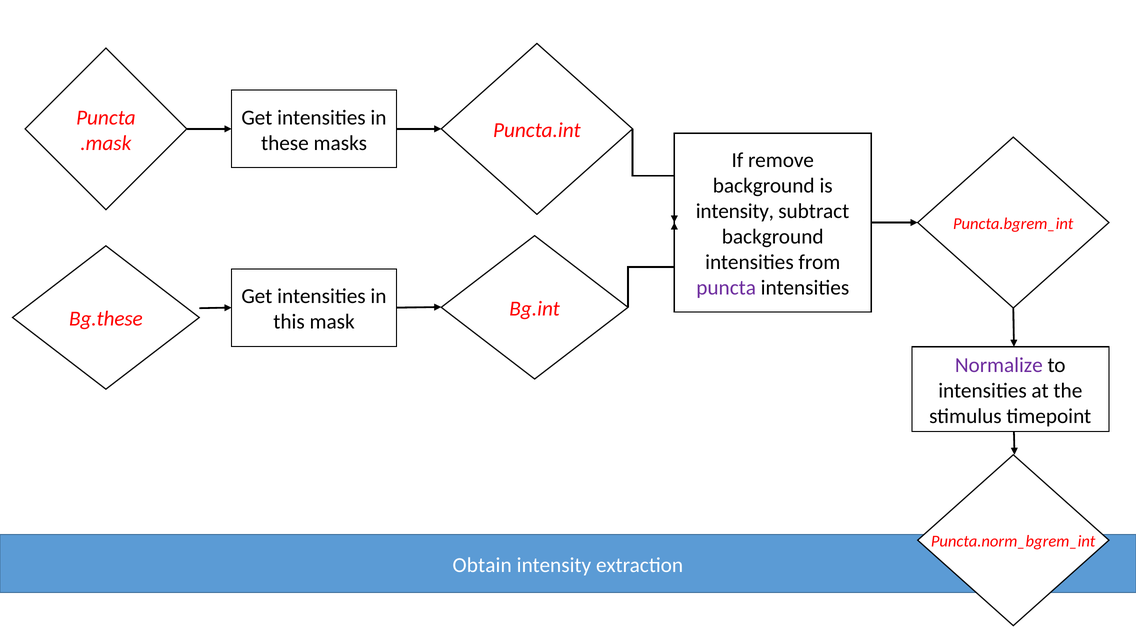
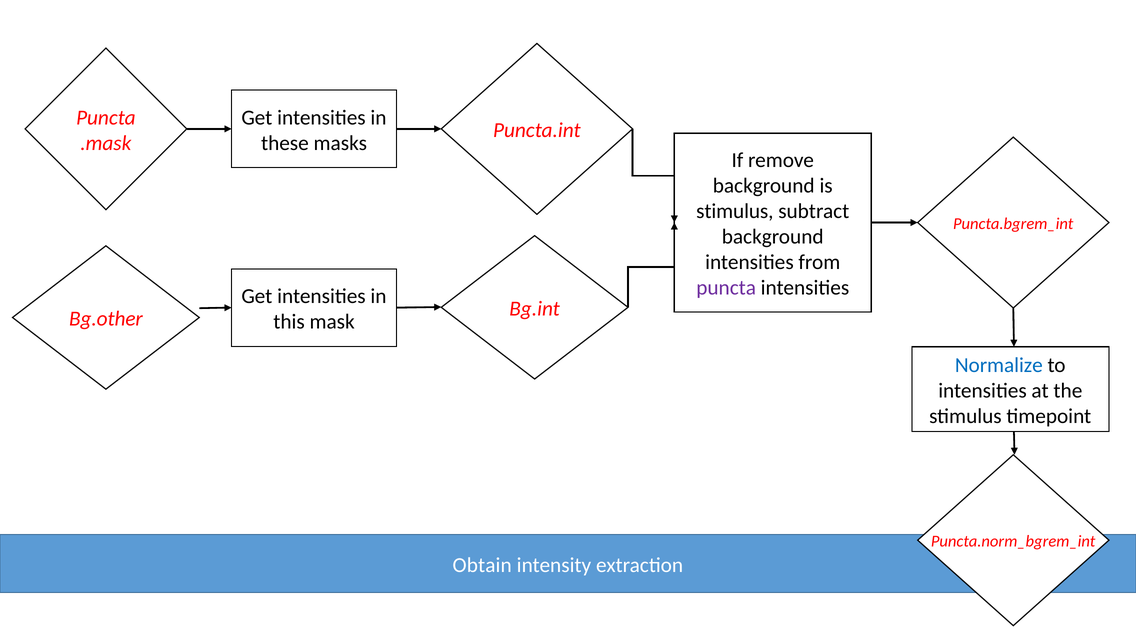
intensity: intensity -> stimulus (735, 211)
Bg.these: Bg.these -> Bg.other (106, 319)
Normalize colour: purple -> blue (999, 365)
